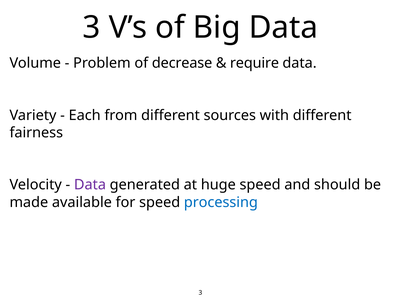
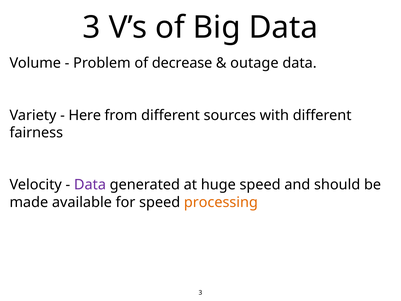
require: require -> outage (254, 63)
Each: Each -> Here (85, 115)
processing colour: blue -> orange (221, 202)
